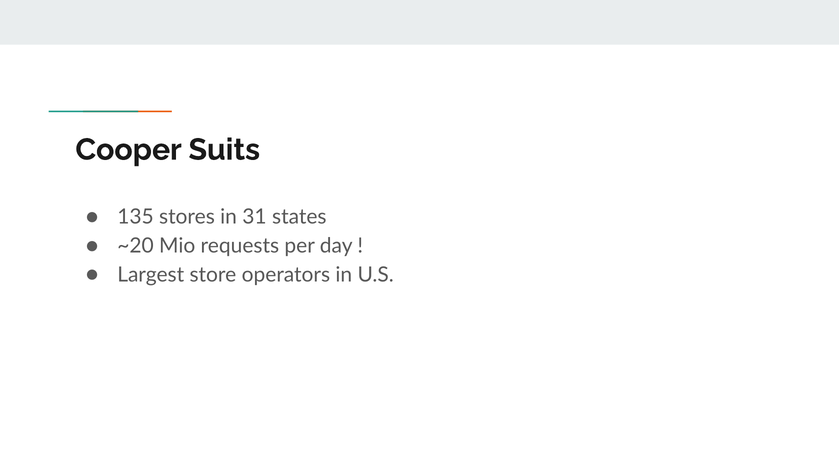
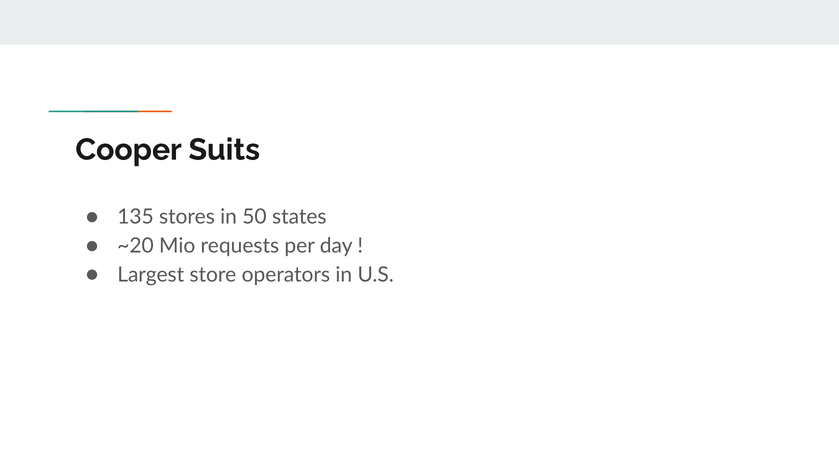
31: 31 -> 50 (254, 217)
